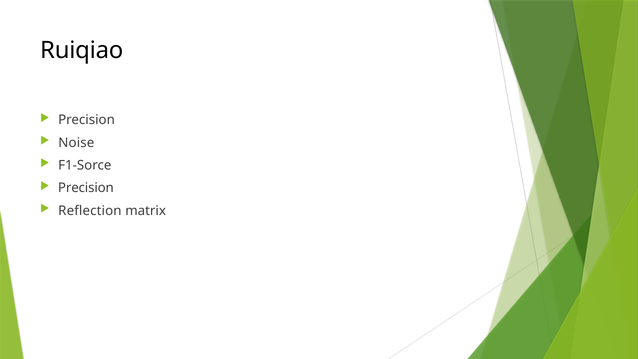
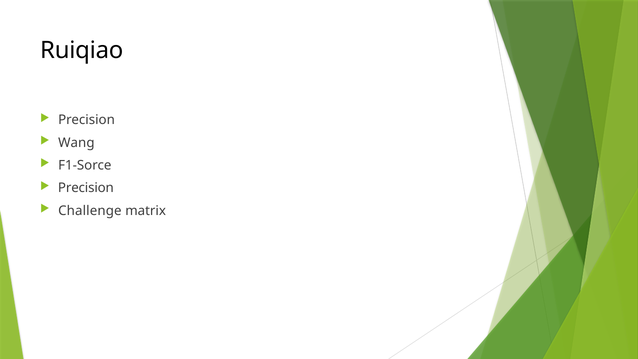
Noise: Noise -> Wang (76, 143)
Reflection: Reflection -> Challenge (90, 211)
